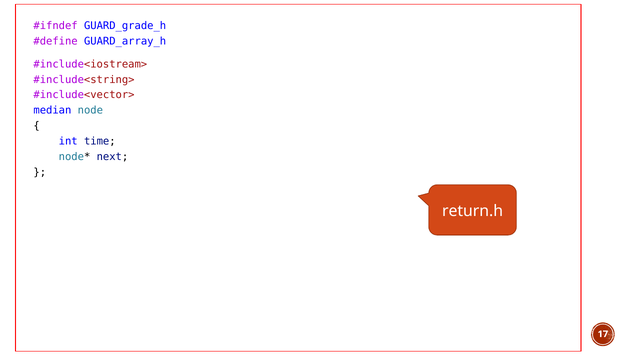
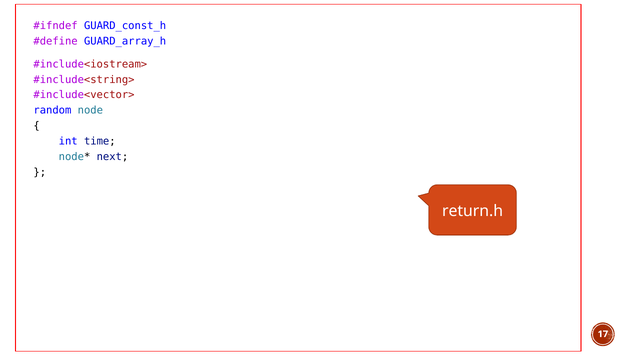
GUARD_grade_h: GUARD_grade_h -> GUARD_const_h (125, 26)
median: median -> random (52, 111)
